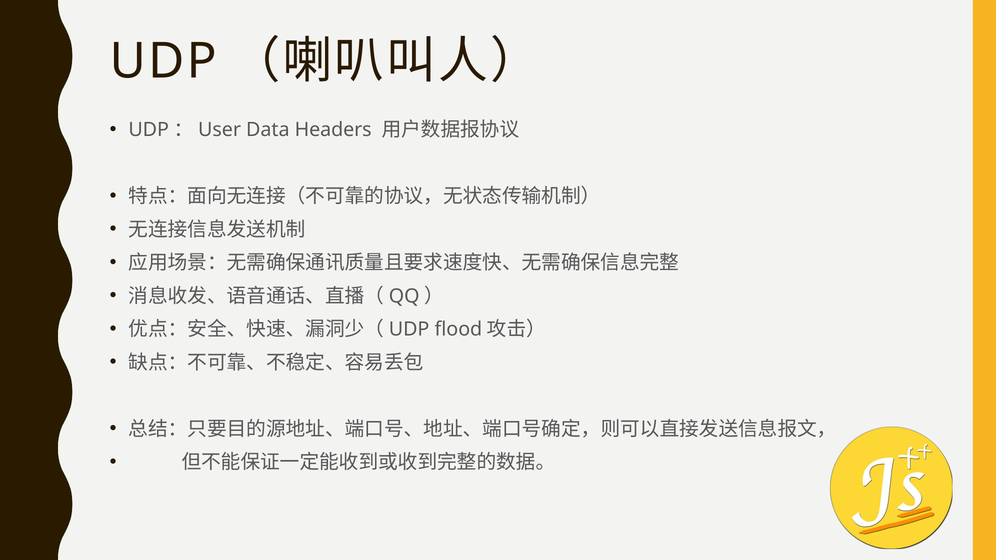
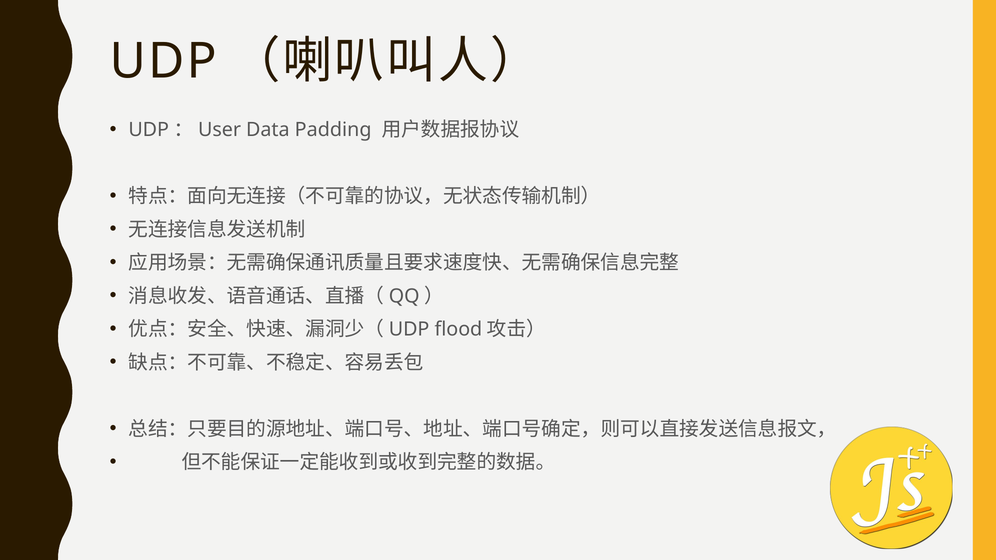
Headers: Headers -> Padding (333, 130)
